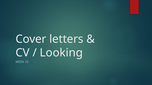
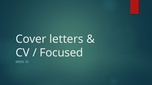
Looking: Looking -> Focused (61, 53)
